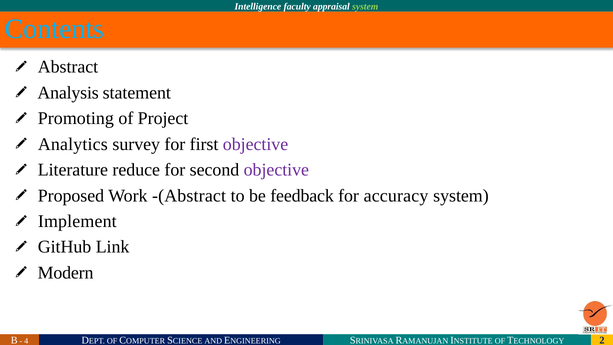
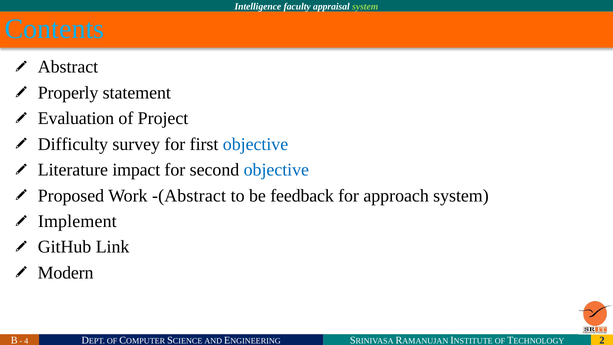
Analysis: Analysis -> Properly (68, 93)
Promoting: Promoting -> Evaluation (76, 118)
Analytics: Analytics -> Difficulty (73, 144)
objective colour: purple -> blue (256, 144)
reduce: reduce -> impact (136, 170)
objective colour: purple -> blue (276, 170)
accuracy: accuracy -> approach (396, 195)
